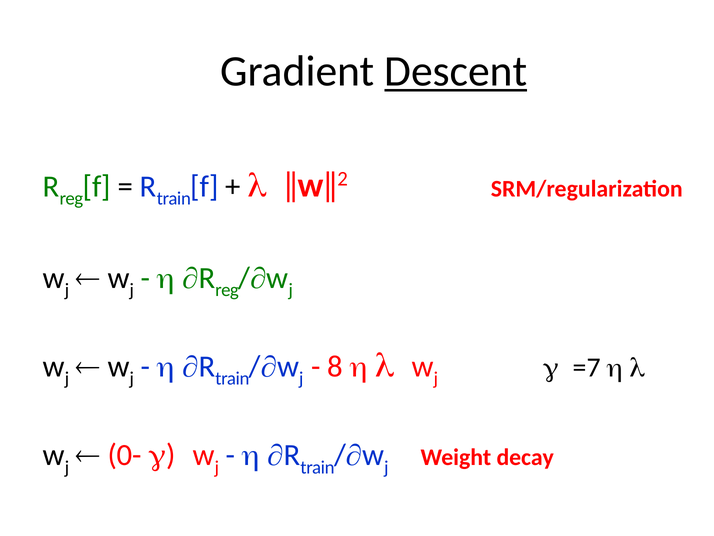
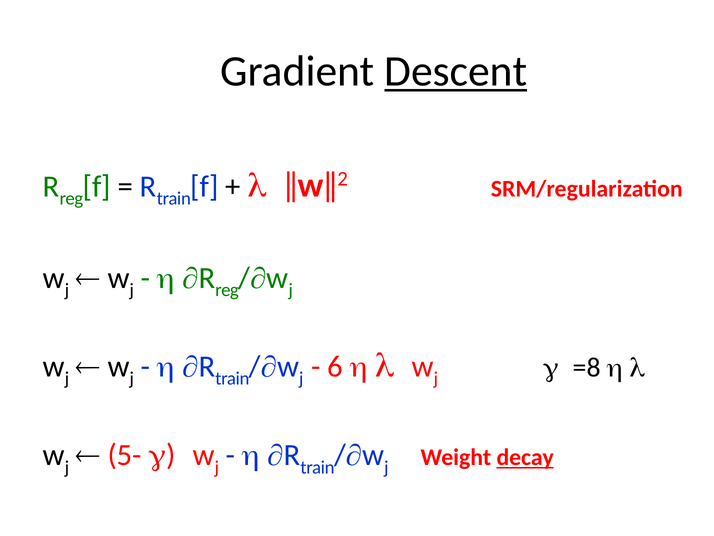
8: 8 -> 6 (335, 366)
=7: =7 -> =8 (587, 367)
0-: 0- -> 5- (125, 455)
decay underline: none -> present (525, 457)
